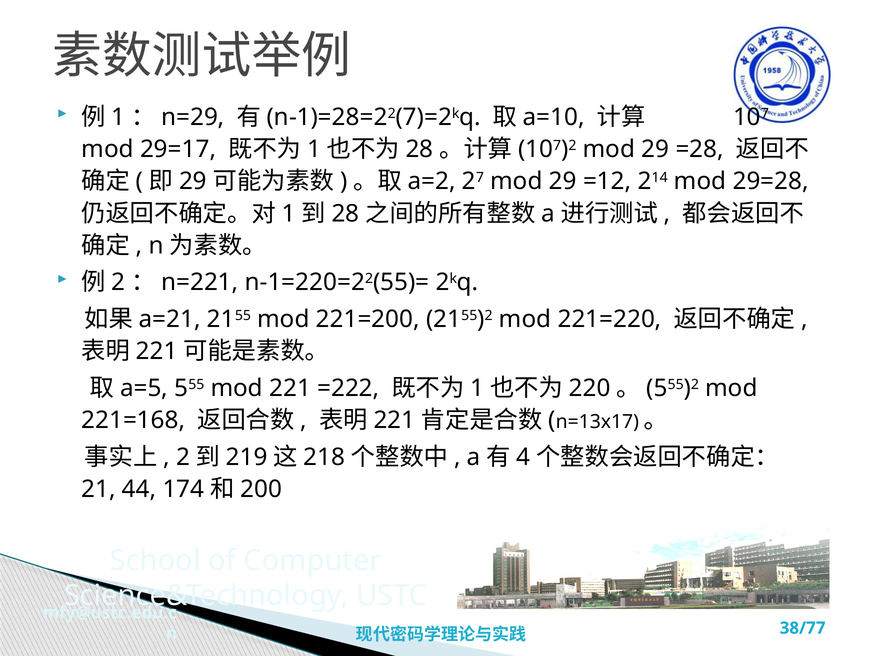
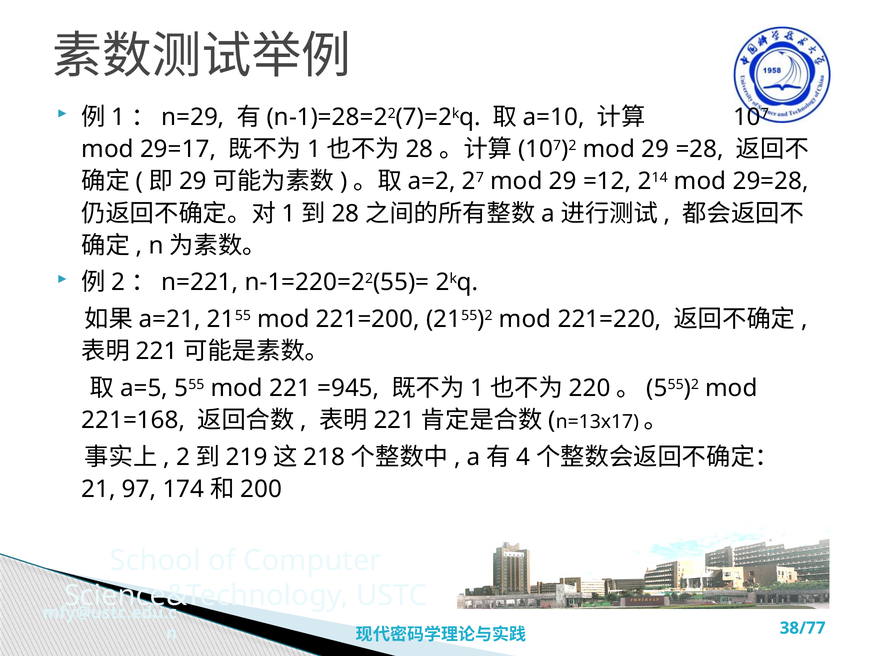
=222: =222 -> =945 (348, 388)
44: 44 -> 97 (139, 489)
